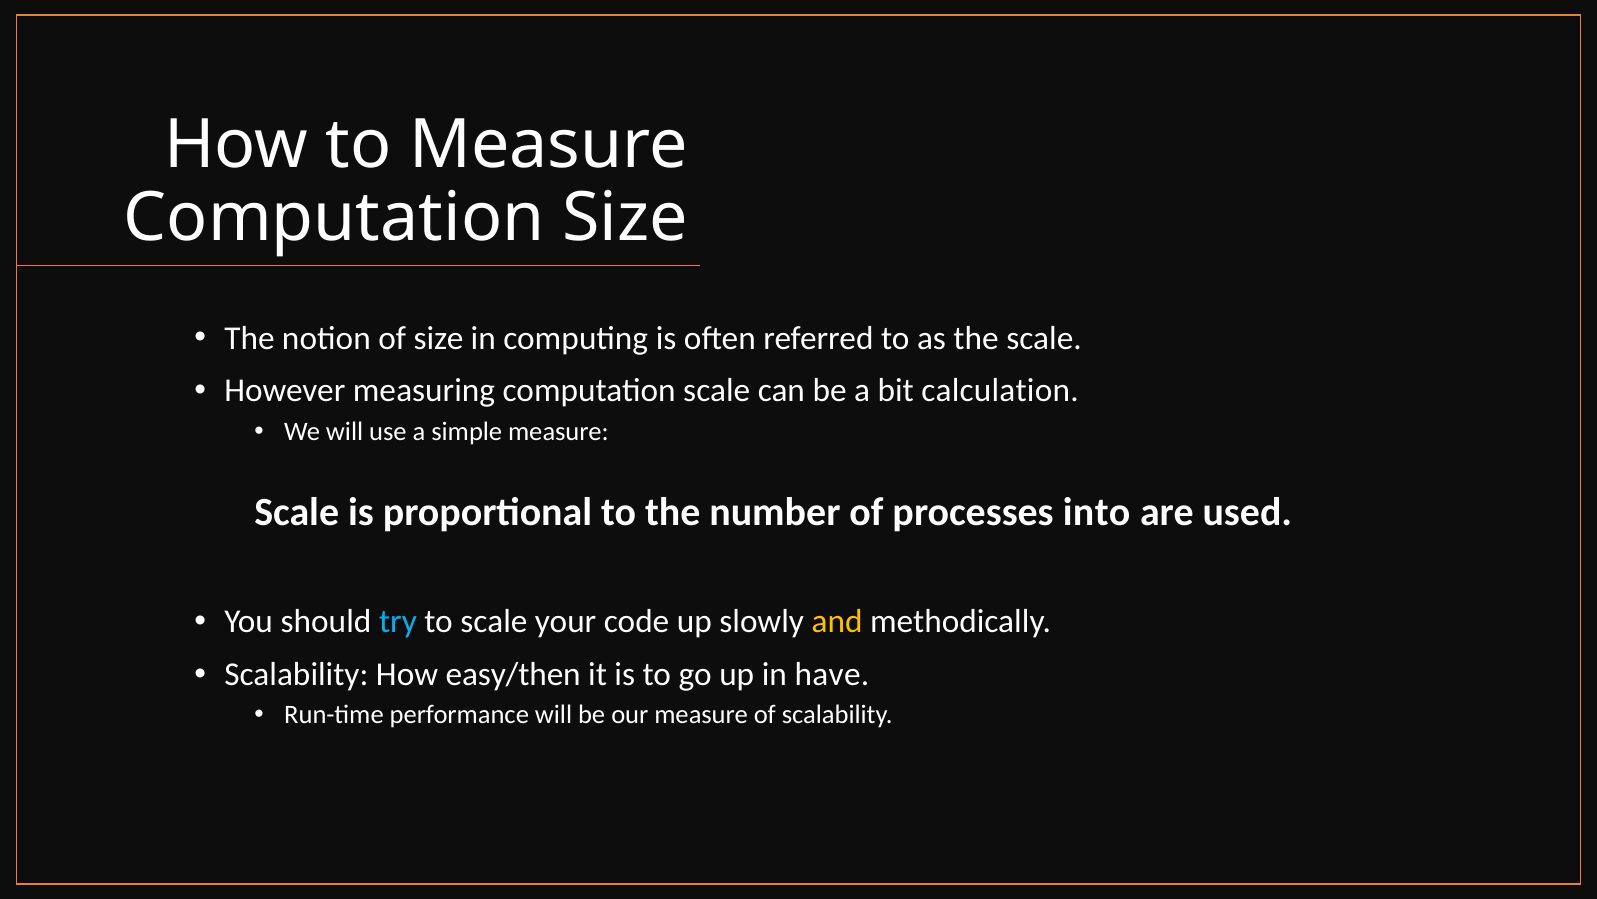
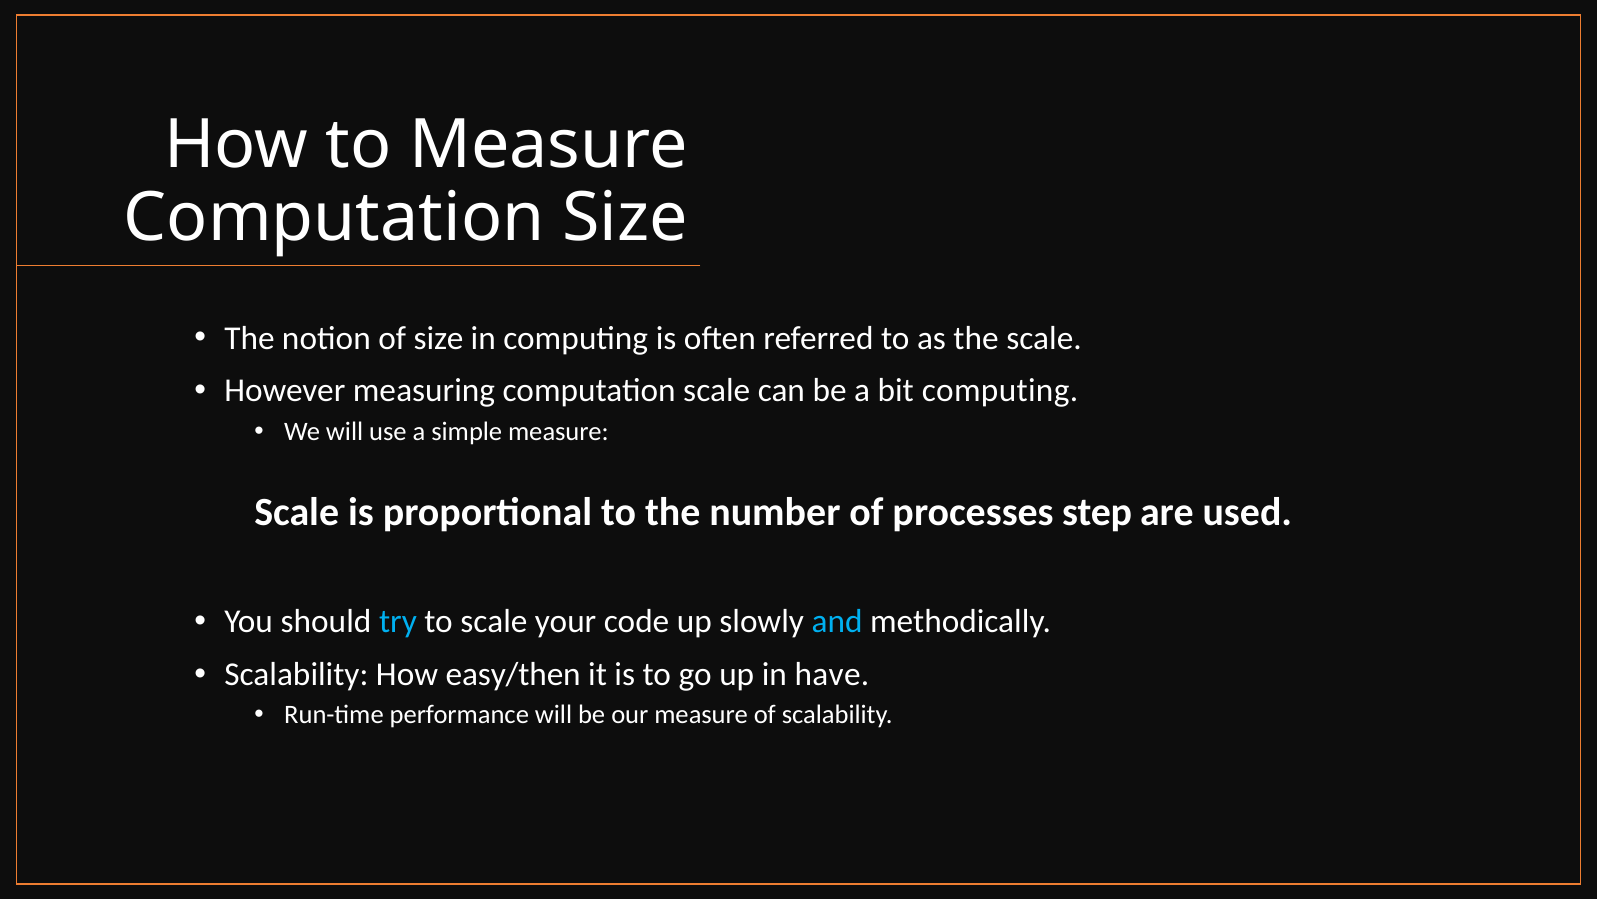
bit calculation: calculation -> computing (1000, 391)
into: into -> step (1097, 512)
and colour: yellow -> light blue (837, 621)
